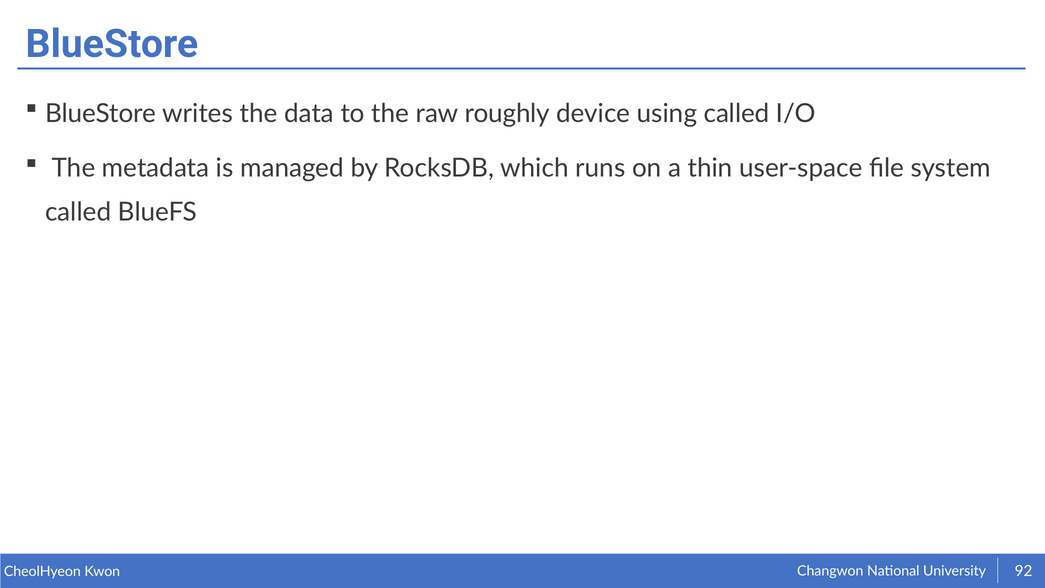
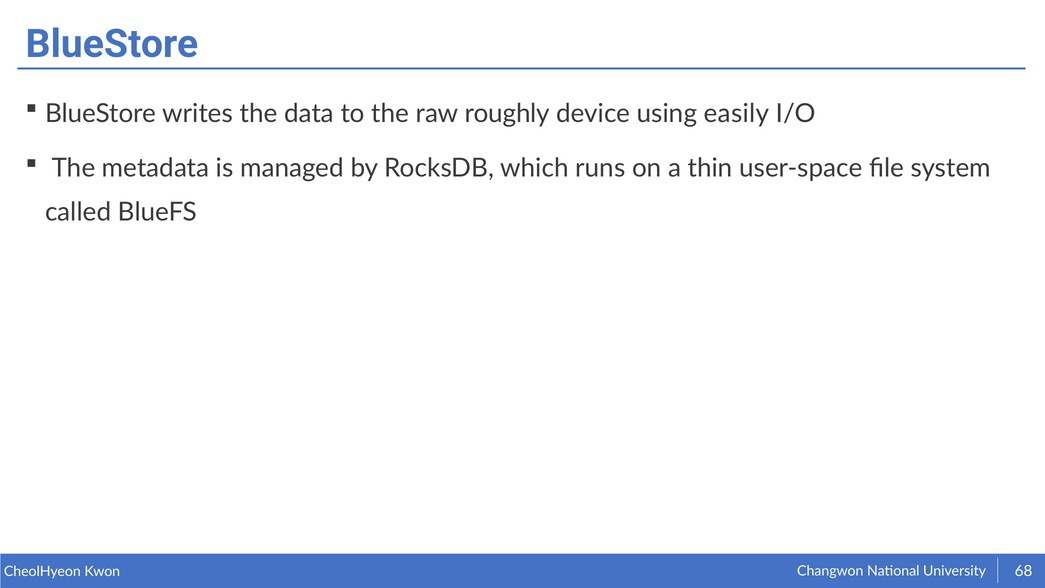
using called: called -> easily (736, 113)
92: 92 -> 68 (1024, 571)
